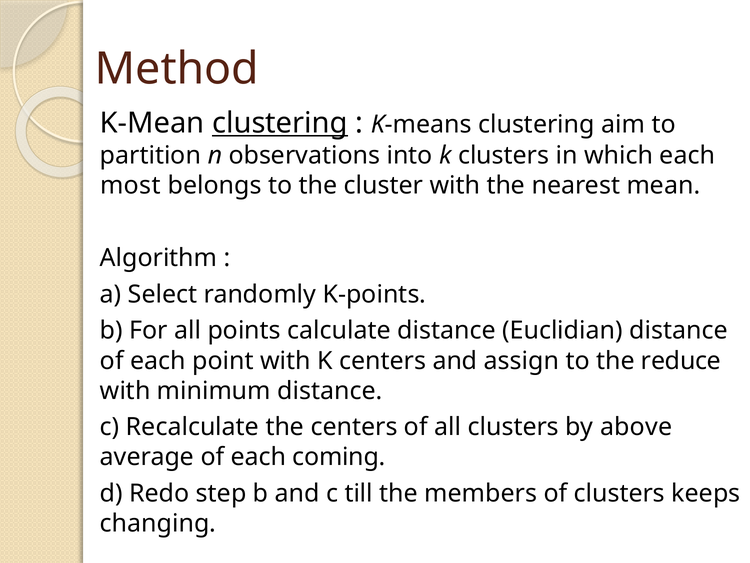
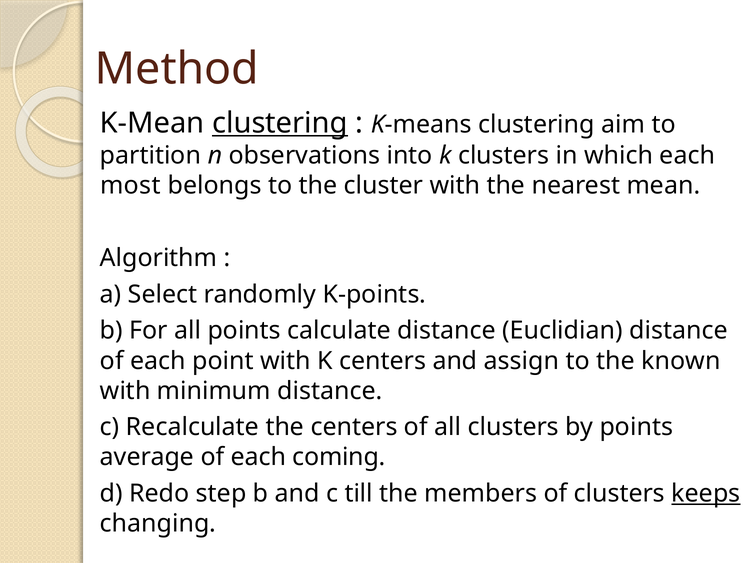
reduce: reduce -> known (681, 360)
by above: above -> points (636, 427)
keeps underline: none -> present (706, 493)
